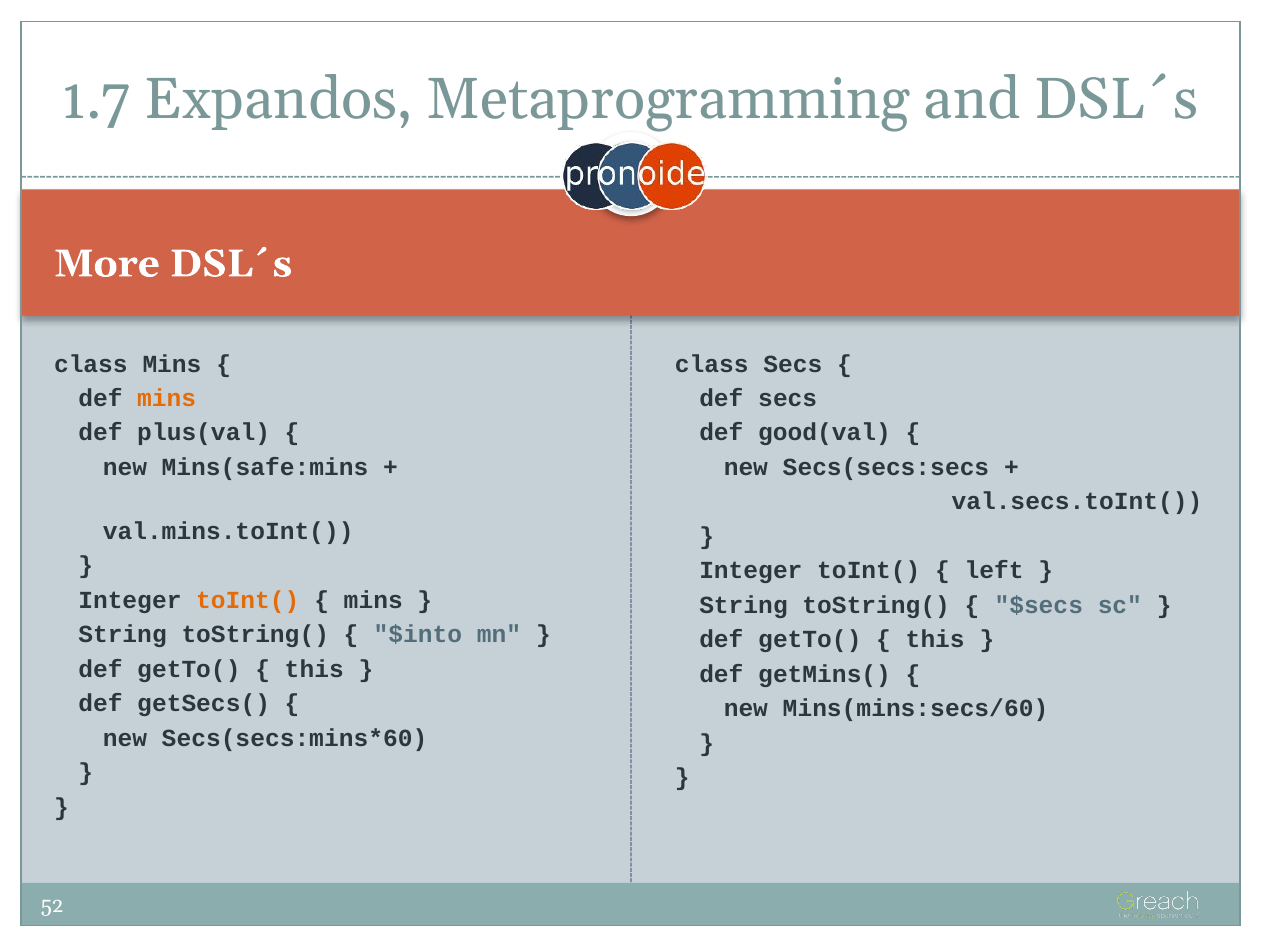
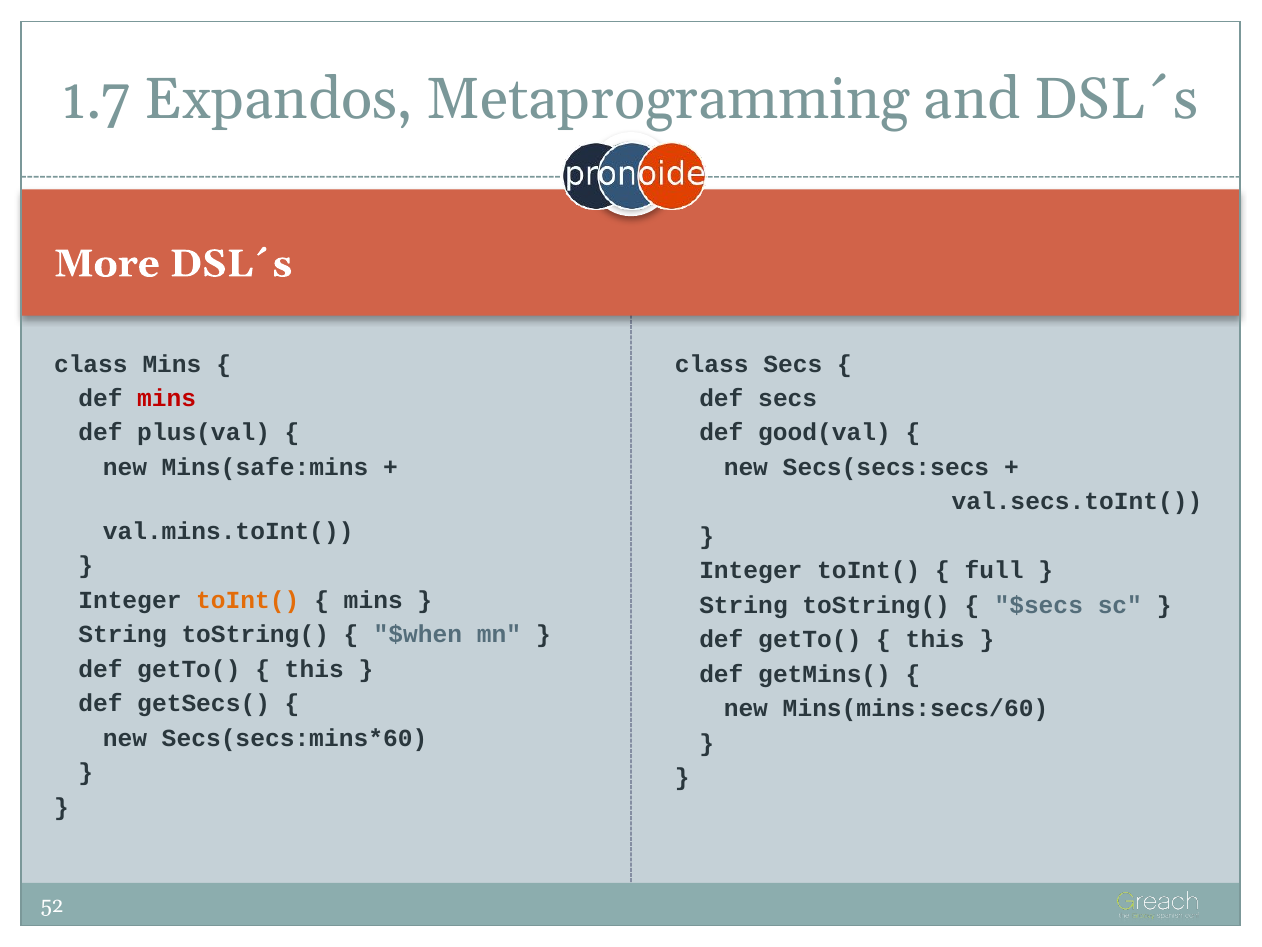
mins colour: orange -> red (167, 398)
left: left -> full (994, 570)
$into: $into -> $when (418, 634)
